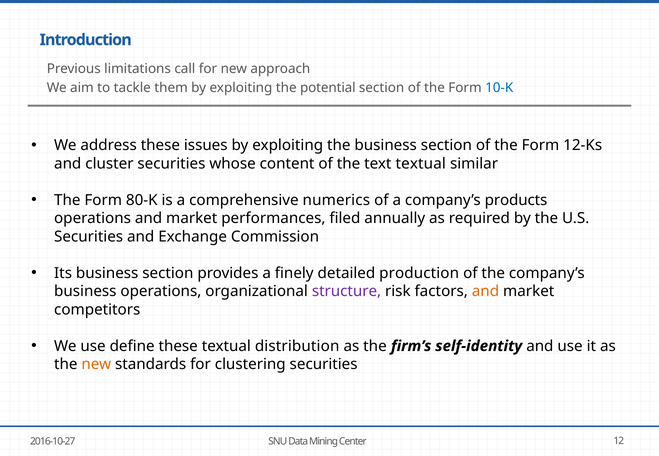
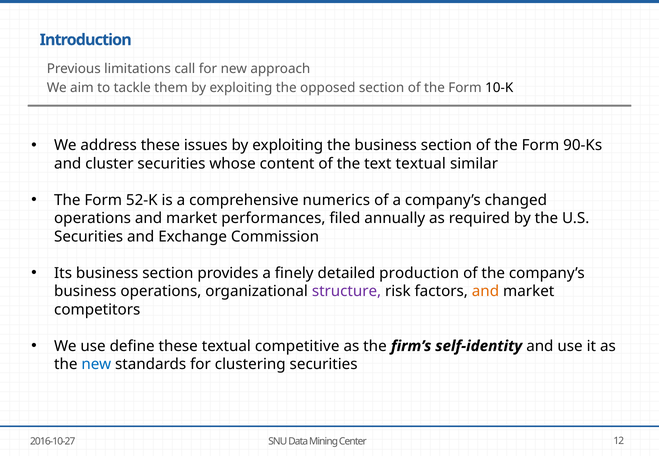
potential: potential -> opposed (328, 88)
10-K colour: blue -> black (499, 88)
12-Ks: 12-Ks -> 90-Ks (583, 145)
80-K: 80-K -> 52-K (142, 200)
products: products -> changed (516, 200)
distribution: distribution -> competitive (297, 346)
new colour: orange -> blue (96, 364)
